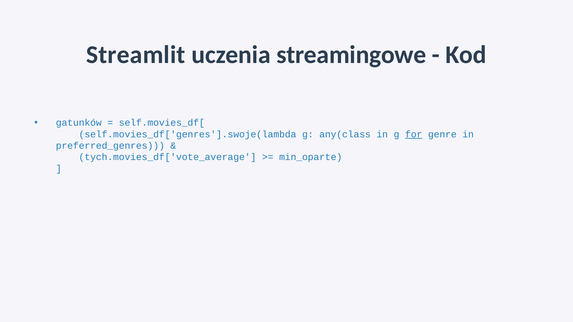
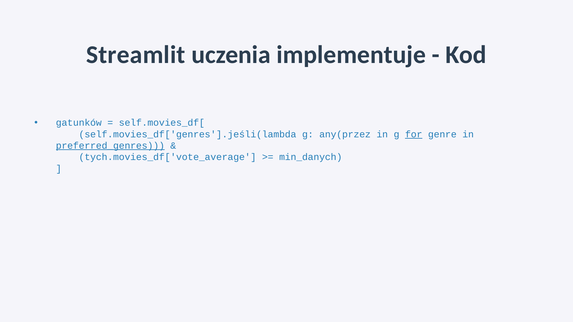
streamingowe: streamingowe -> implementuje (351, 55)
self.movies_df['genres'].swoje(lambda: self.movies_df['genres'].swoje(lambda -> self.movies_df['genres'].jeśli(lambda (188, 134)
any(class: any(class -> any(przez (345, 134)
preferred_genres underline: none -> present (110, 146)
min_oparte: min_oparte -> min_danych (311, 157)
